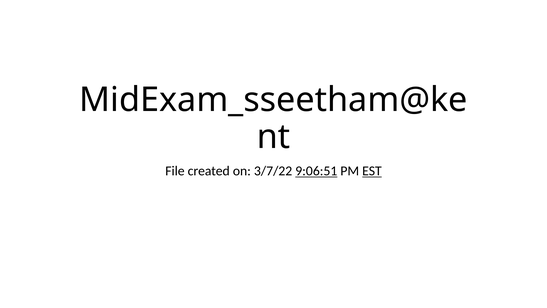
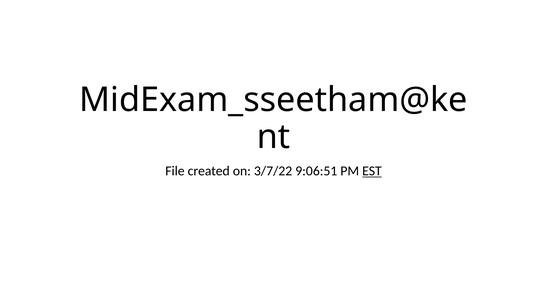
9:06:51 underline: present -> none (316, 171)
